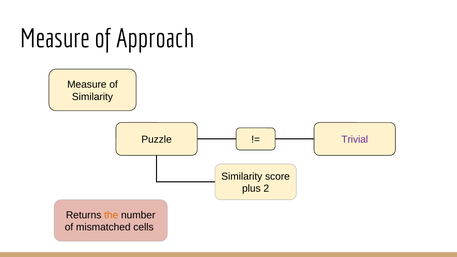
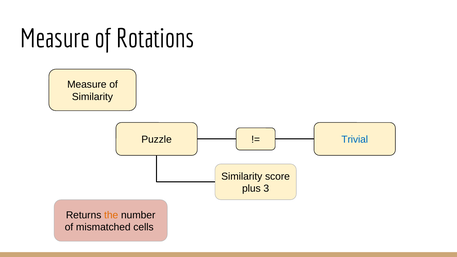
Approach: Approach -> Rotations (155, 39)
Trivial colour: purple -> blue (355, 140)
2: 2 -> 3 (266, 189)
